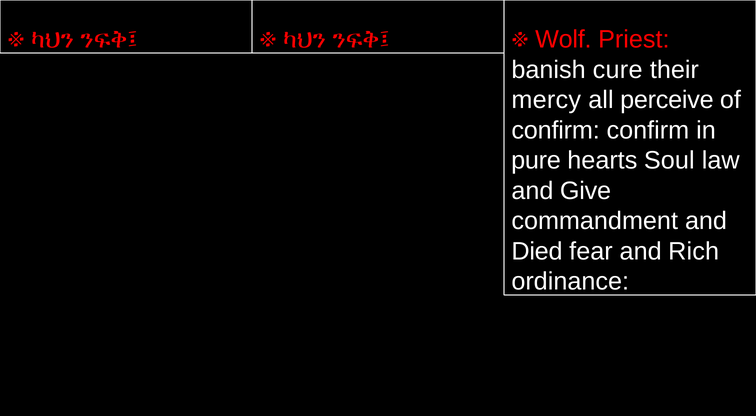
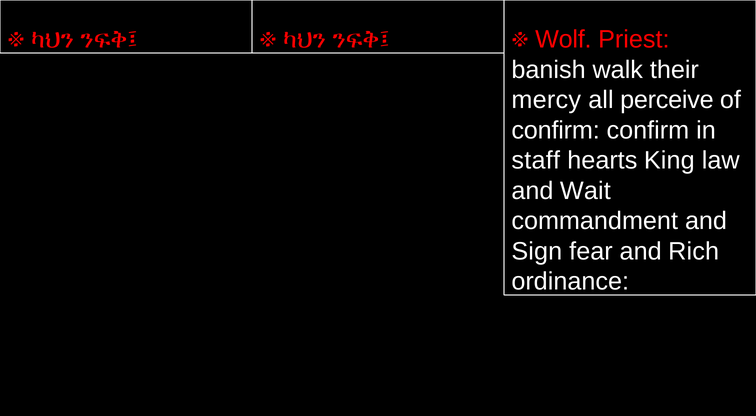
cure: cure -> walk (618, 70)
pure: pure -> staff (536, 161)
Soul: Soul -> King (669, 161)
Give: Give -> Wait (585, 191)
Died: Died -> Sign (537, 251)
